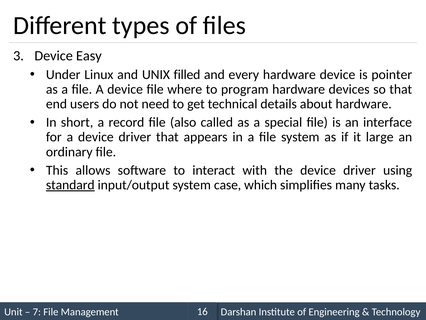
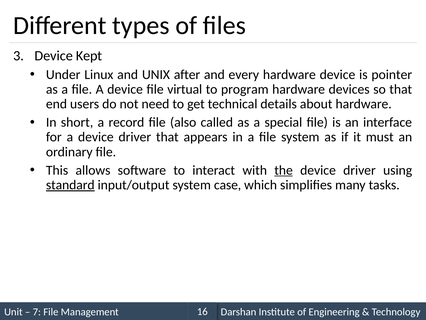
Easy: Easy -> Kept (89, 56)
filled: filled -> after (187, 74)
where: where -> virtual (185, 89)
large: large -> must (380, 137)
the underline: none -> present (284, 170)
